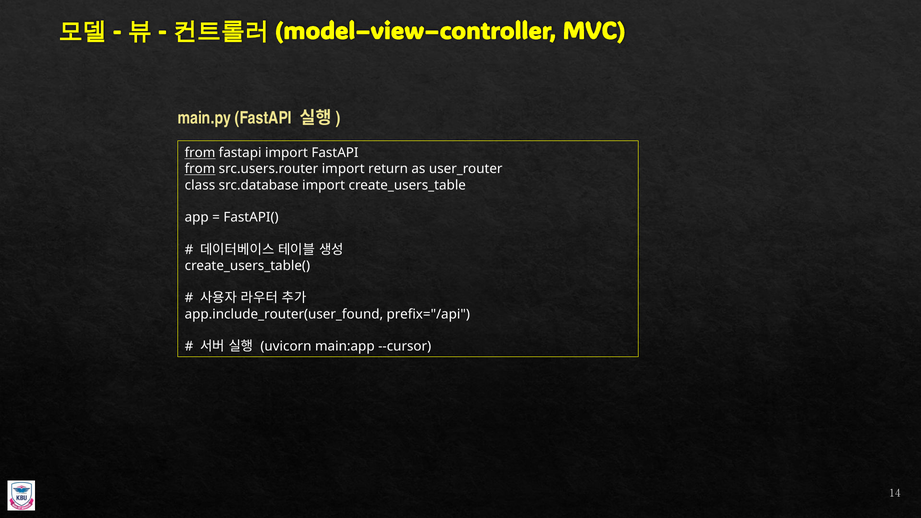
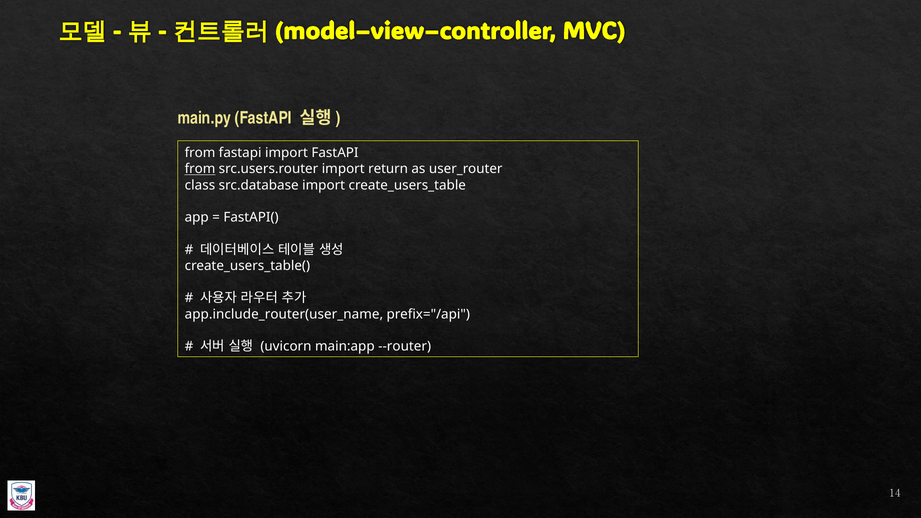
from underline: present -> none (200, 153)
app.include_router(user_found: app.include_router(user_found -> app.include_router(user_name (284, 314)
--cursor: --cursor -> --router (405, 346)
